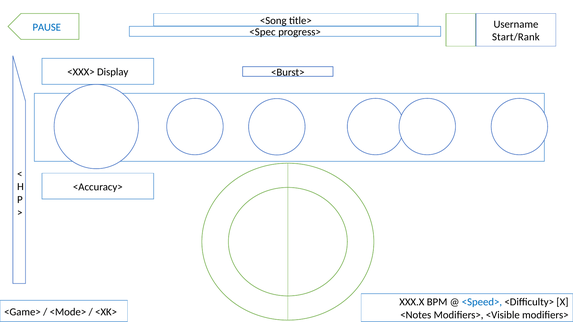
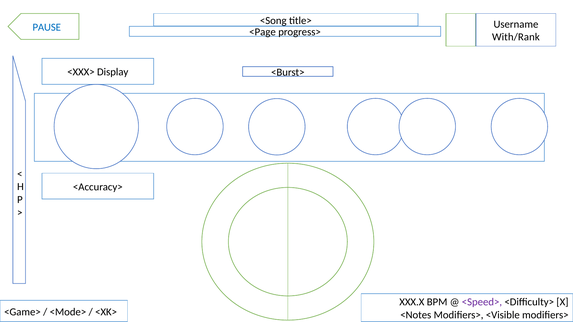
<Spec: <Spec -> <Page (262, 32)
Start/Rank: Start/Rank -> With/Rank (516, 37)
<Speed> colour: blue -> purple (482, 302)
